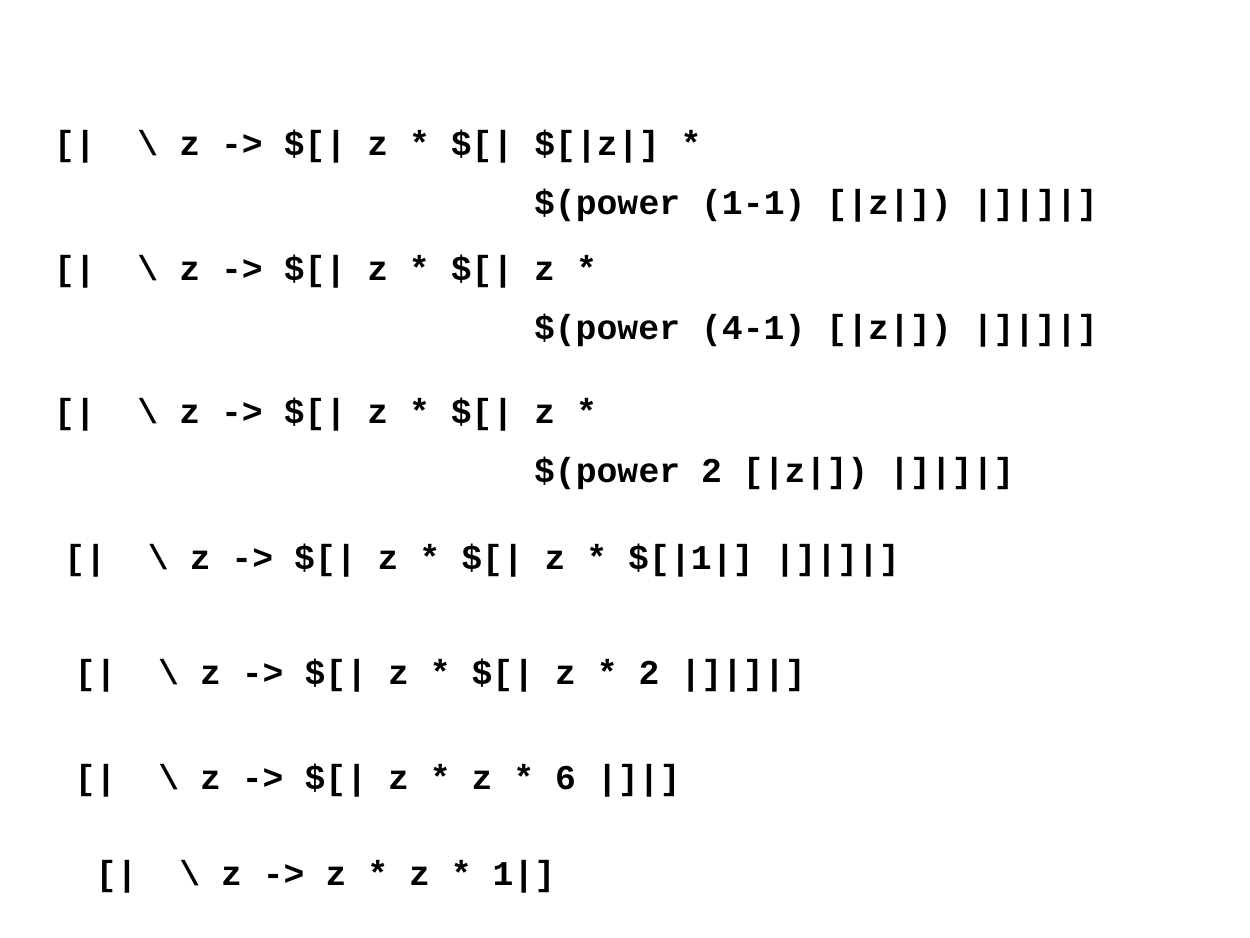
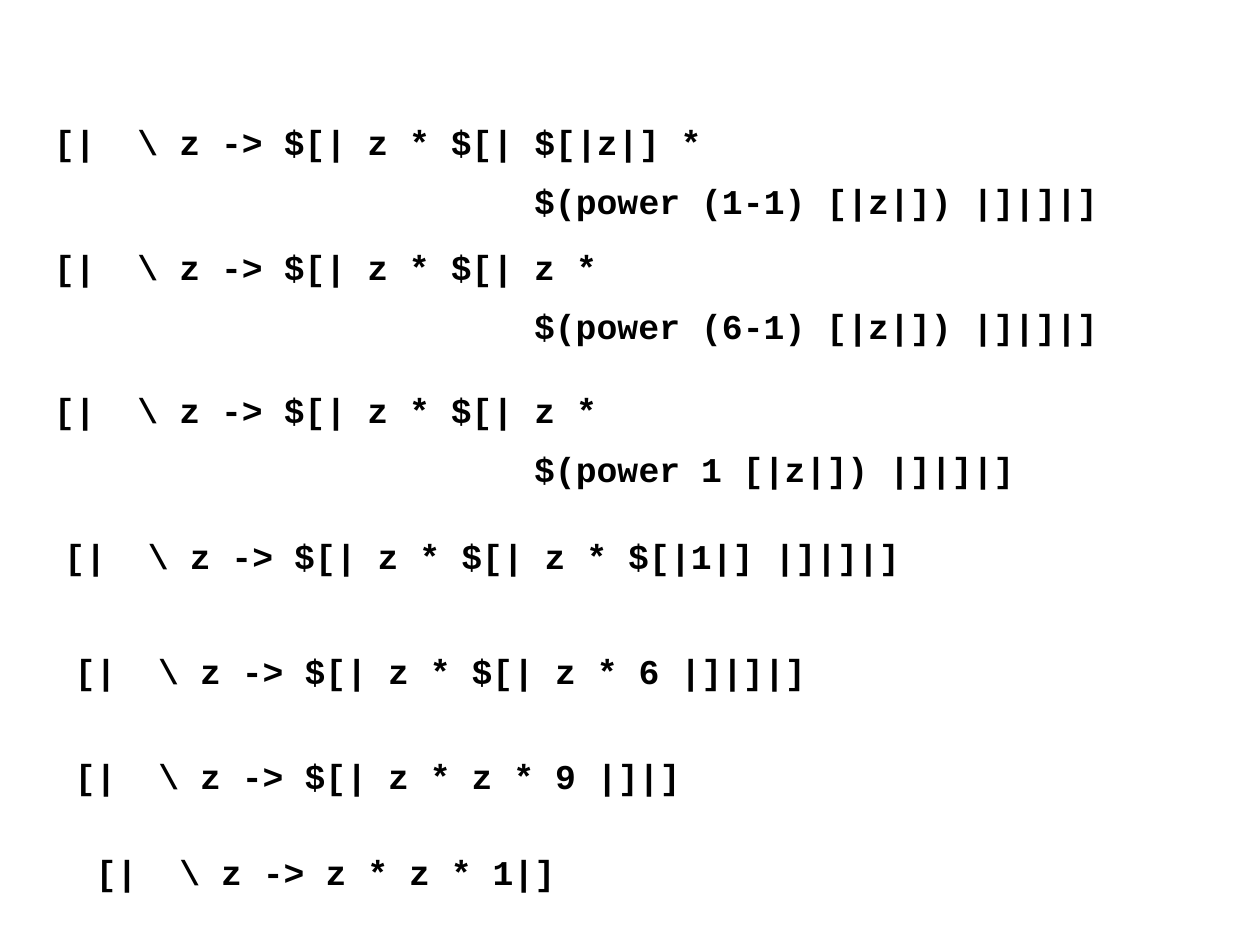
4-1: 4-1 -> 6-1 (753, 328)
$(power 2: 2 -> 1 (712, 471)
2: 2 -> 6 (649, 673)
6: 6 -> 9 (565, 777)
